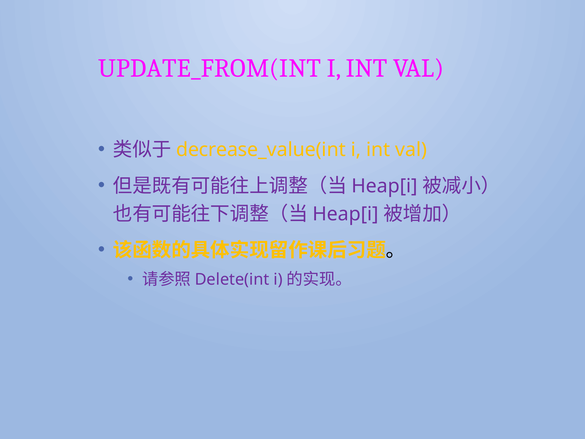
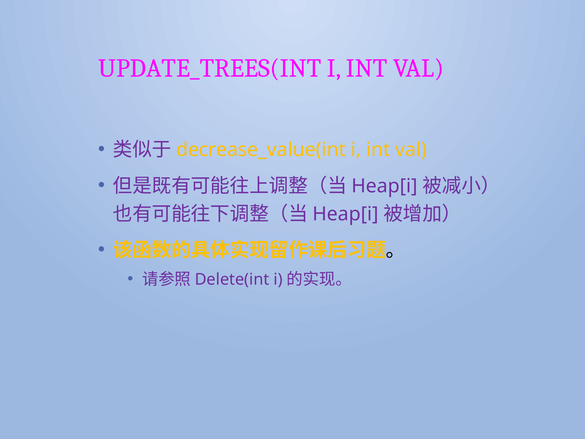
UPDATE_FROM(INT: UPDATE_FROM(INT -> UPDATE_TREES(INT (210, 68)
